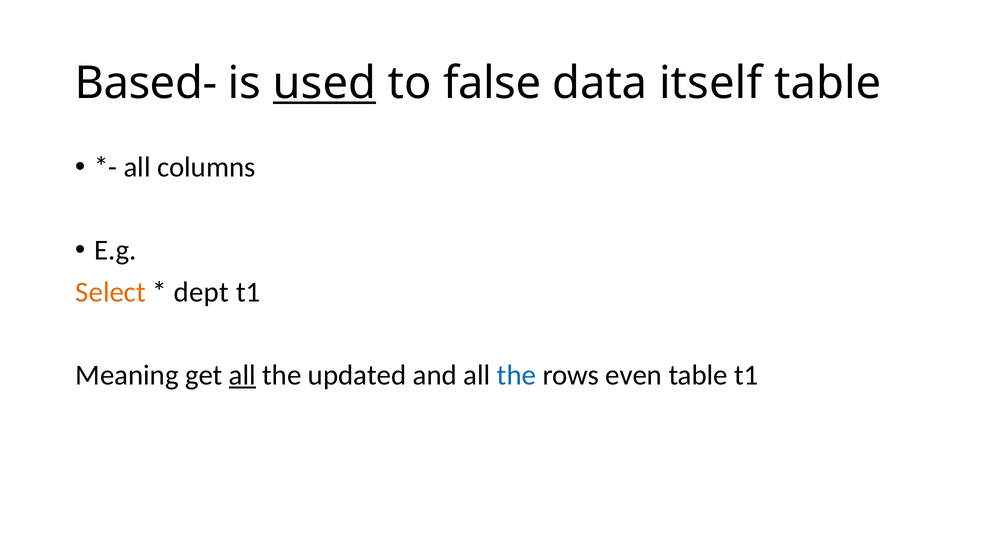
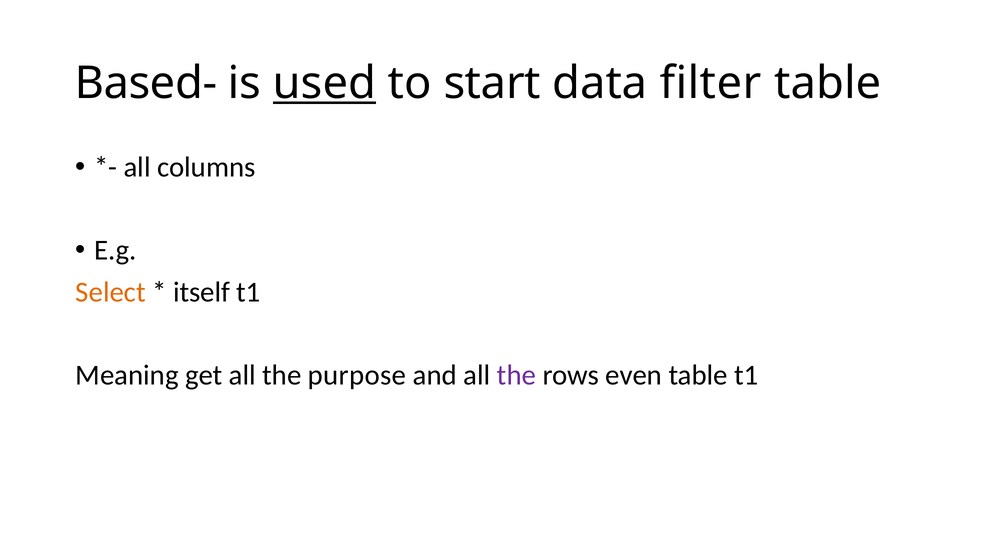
false: false -> start (492, 83)
itself: itself -> filter (711, 83)
dept: dept -> itself (202, 292)
all underline: present -> none (242, 375)
updated: updated -> purpose (357, 375)
the colour: blue -> purple (516, 375)
